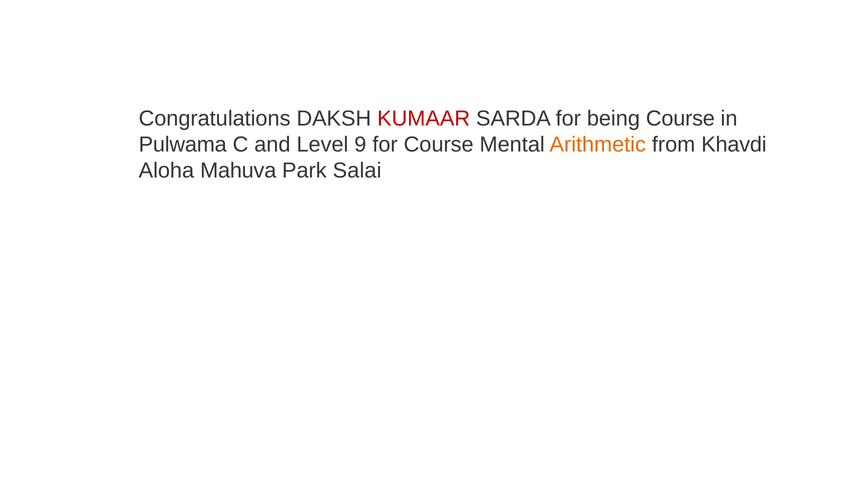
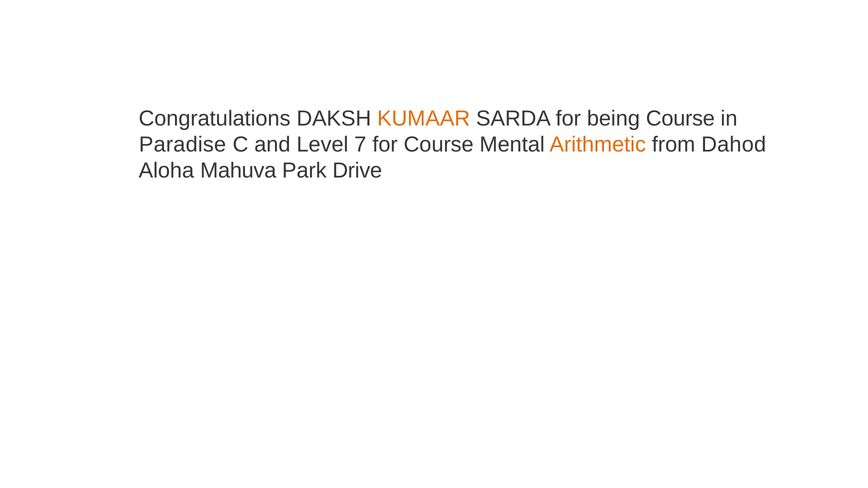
KUMAAR colour: red -> orange (424, 119)
Pulwama: Pulwama -> Paradise (183, 145)
9: 9 -> 7 (360, 145)
Khavdi: Khavdi -> Dahod (734, 145)
Salai: Salai -> Drive (357, 171)
